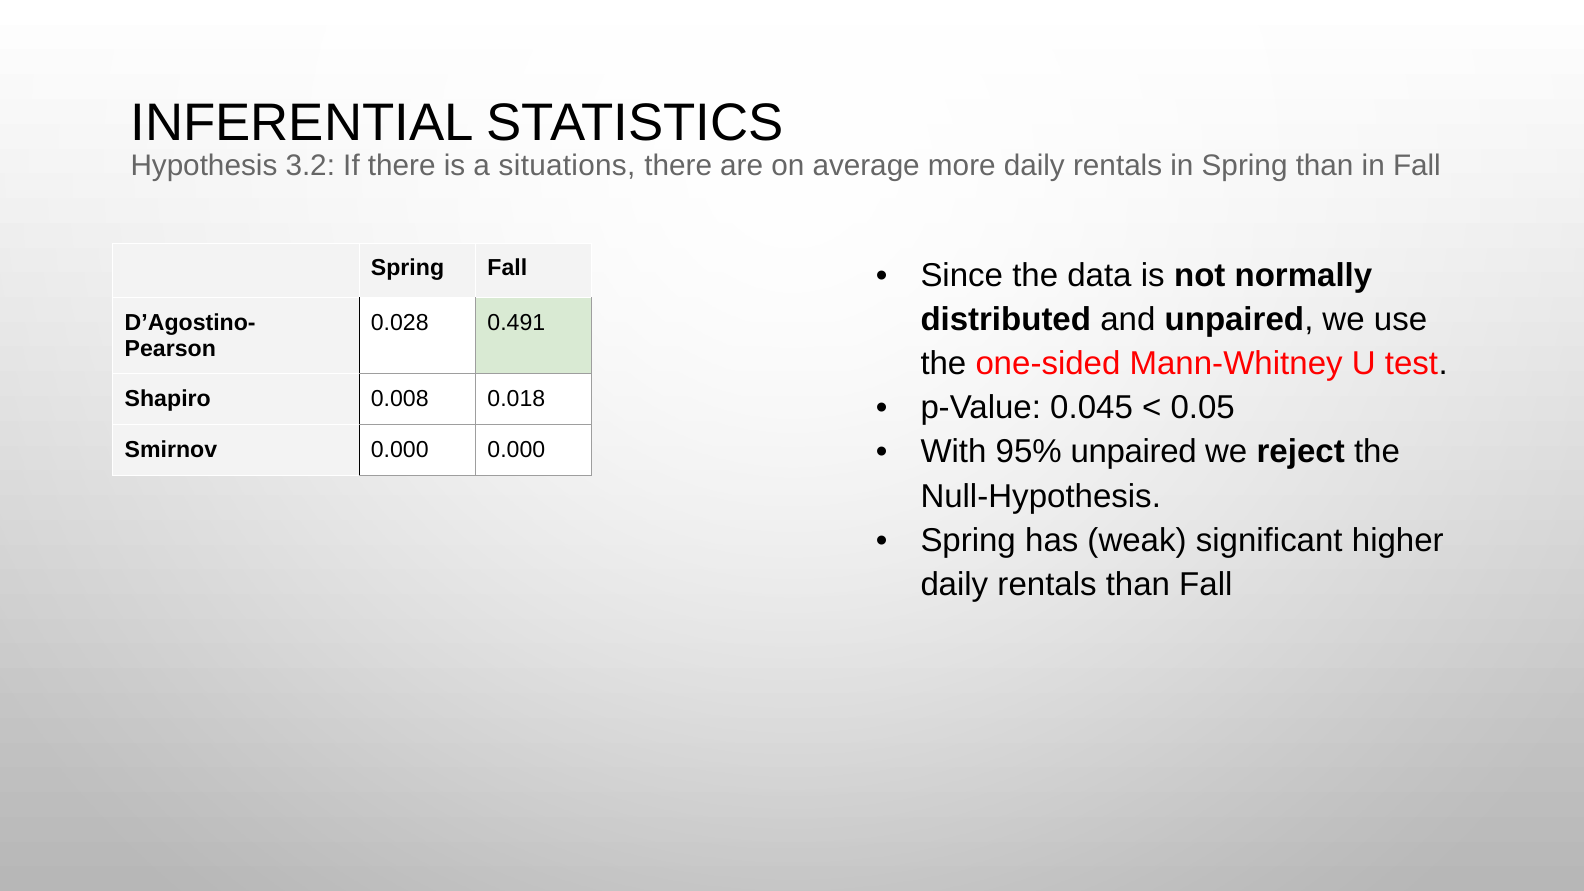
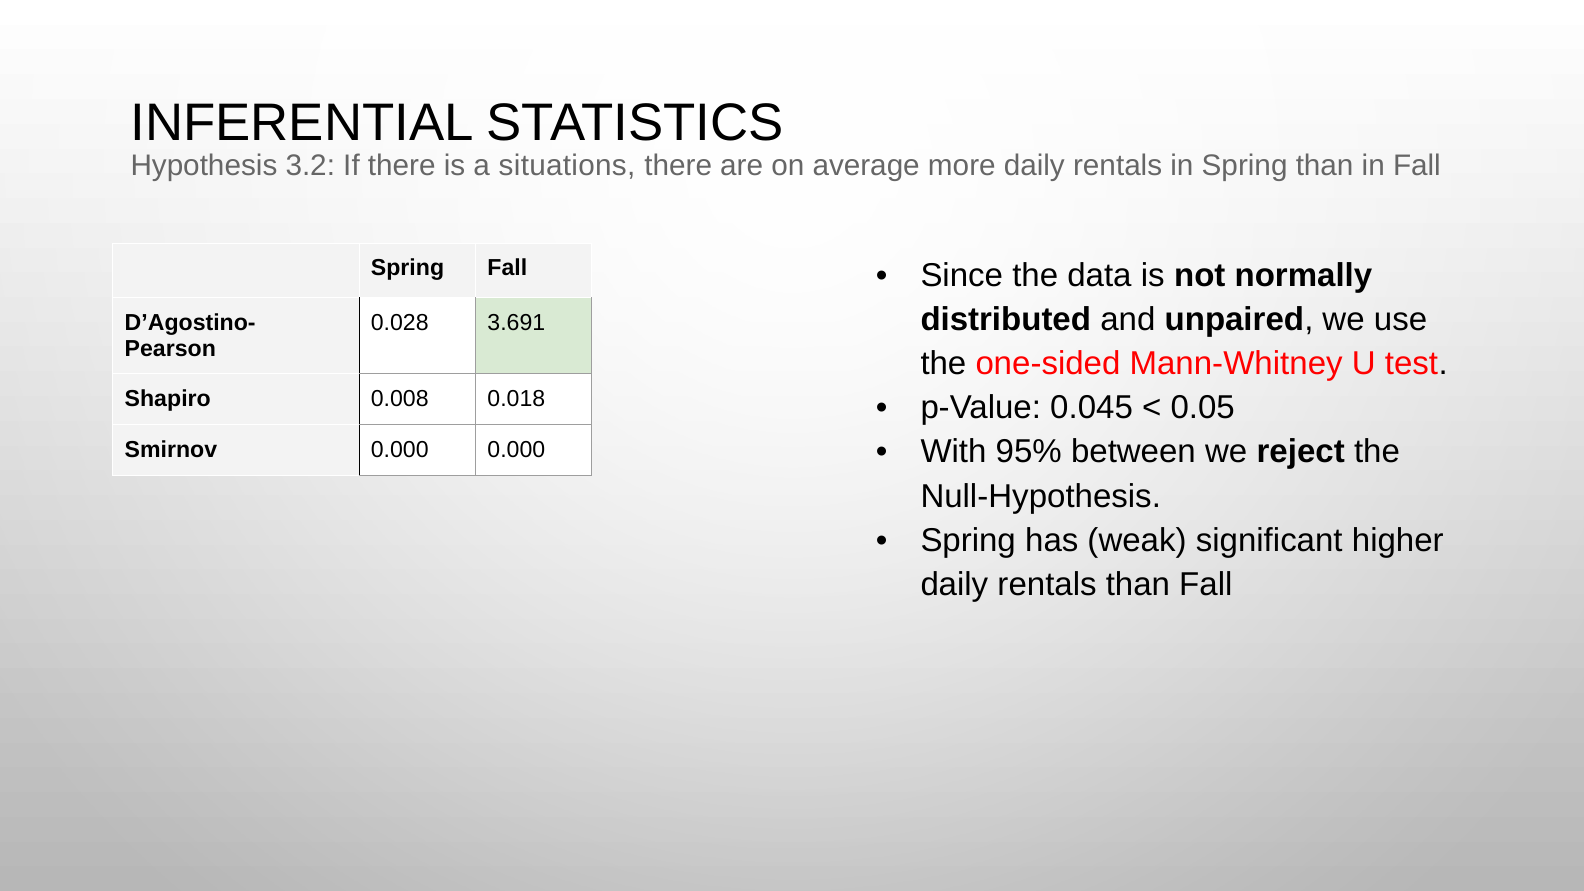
0.491: 0.491 -> 3.691 (516, 323)
95% unpaired: unpaired -> between (1133, 452)
